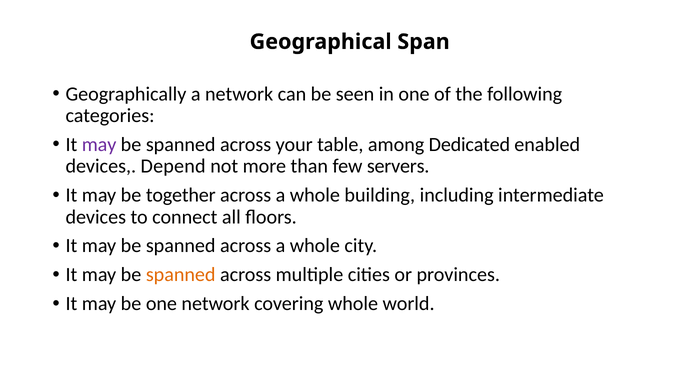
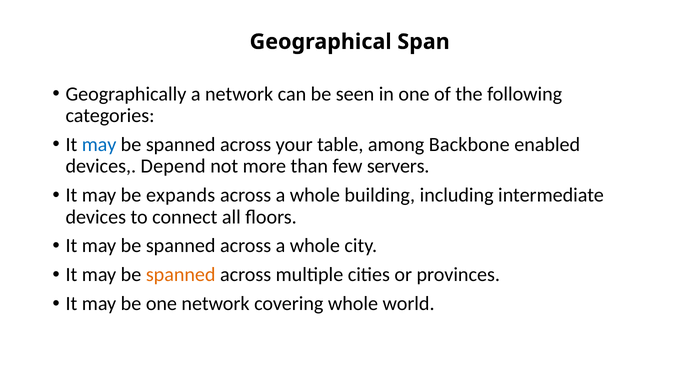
may colour: purple -> blue (99, 145)
Dedicated: Dedicated -> Backbone (469, 145)
together: together -> expands (181, 195)
